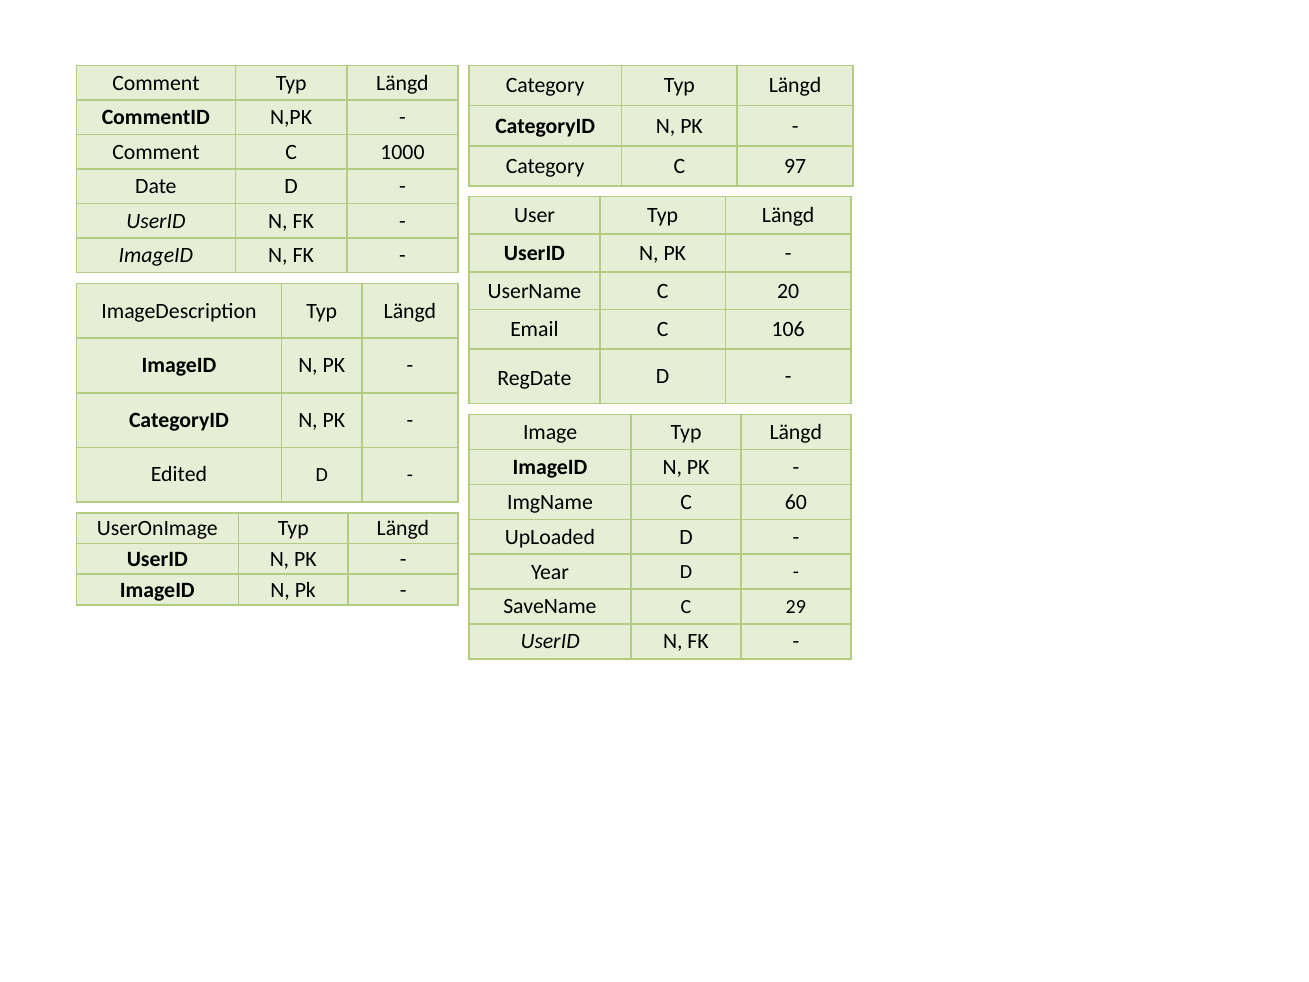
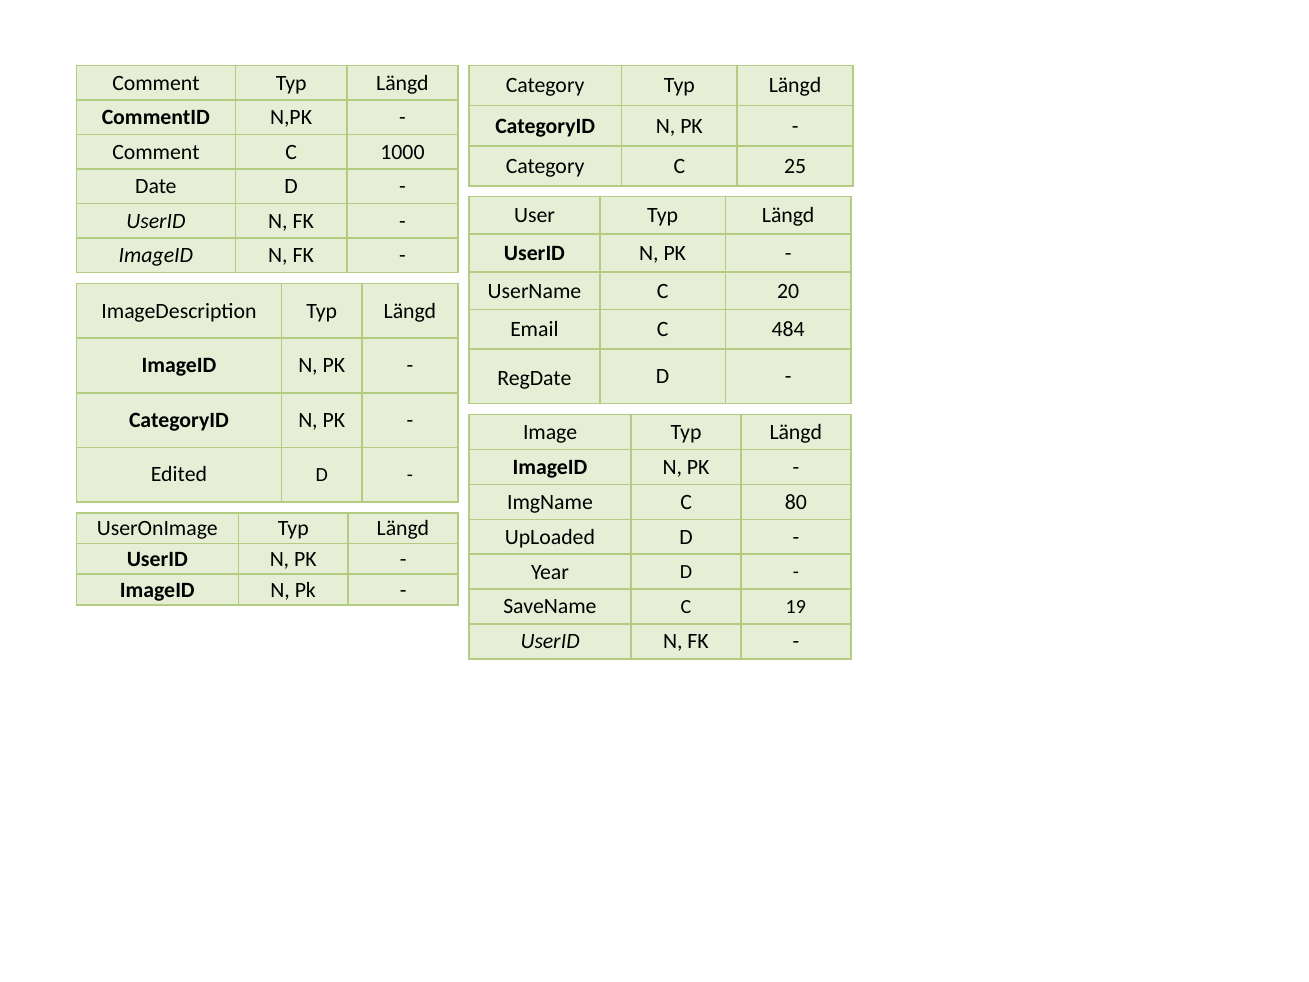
97: 97 -> 25 (795, 166)
106: 106 -> 484 (788, 330)
60: 60 -> 80 (796, 502)
29: 29 -> 19 (796, 607)
